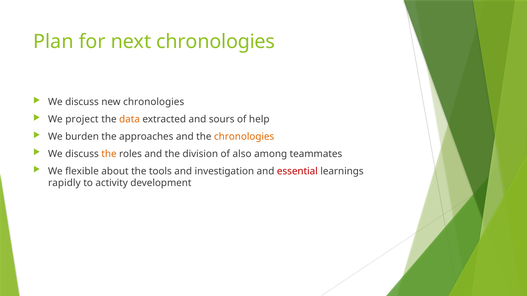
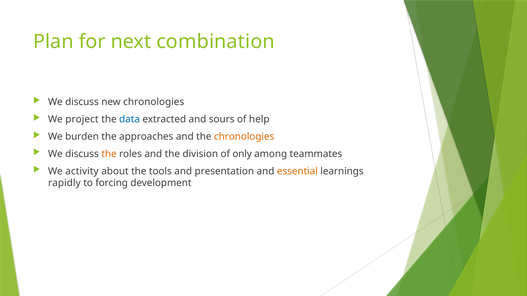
next chronologies: chronologies -> combination (216, 42)
data colour: orange -> blue (130, 119)
also: also -> only (242, 154)
flexible: flexible -> activity (82, 171)
investigation: investigation -> presentation (224, 171)
essential colour: red -> orange (297, 171)
activity: activity -> forcing (112, 183)
